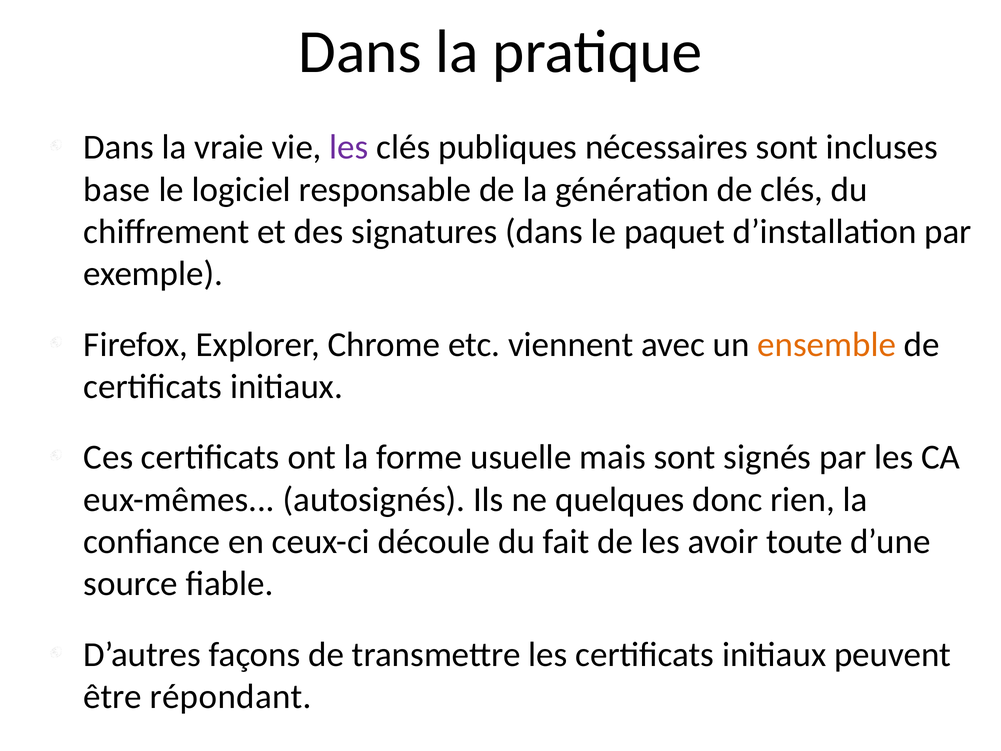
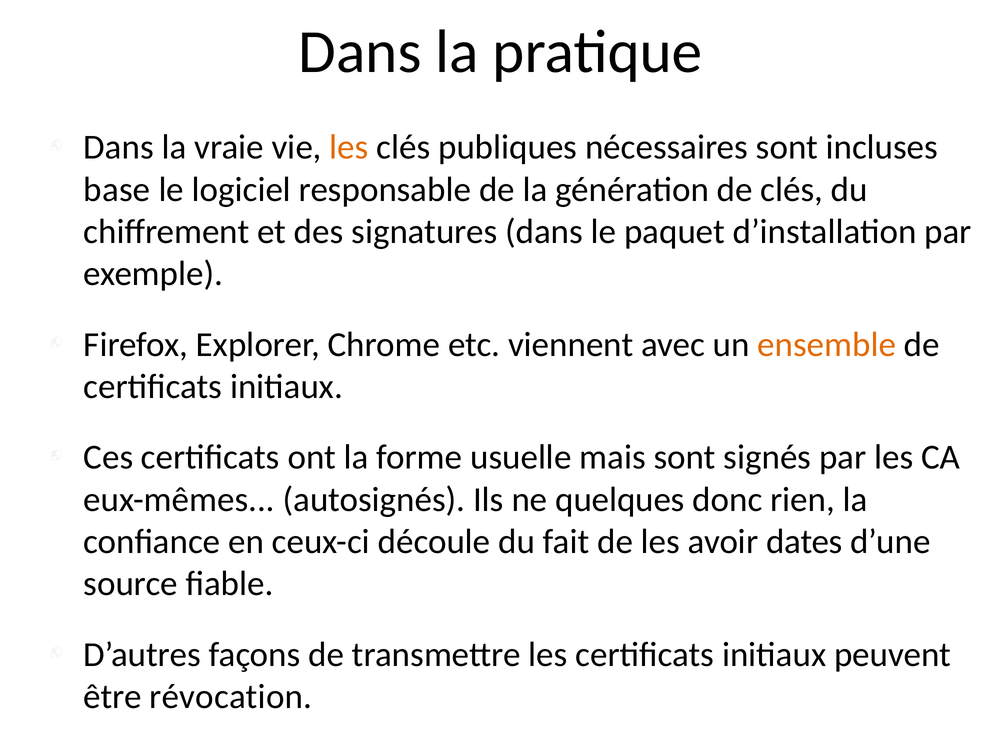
les colour: purple -> orange (349, 147)
toute: toute -> dates (804, 541)
répondant: répondant -> révocation (231, 696)
